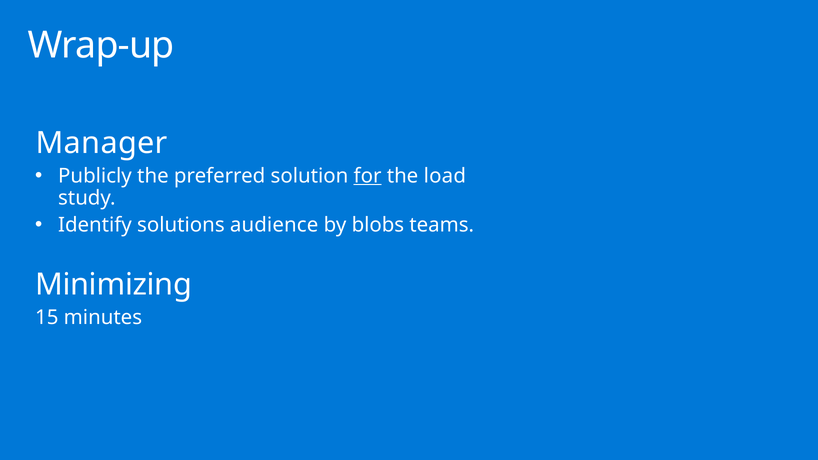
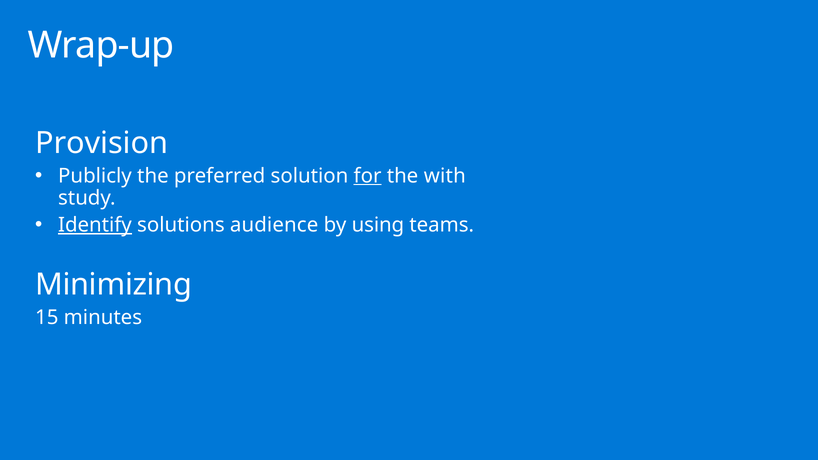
Manager: Manager -> Provision (102, 143)
load: load -> with (445, 176)
Identify underline: none -> present (95, 225)
blobs: blobs -> using (378, 225)
